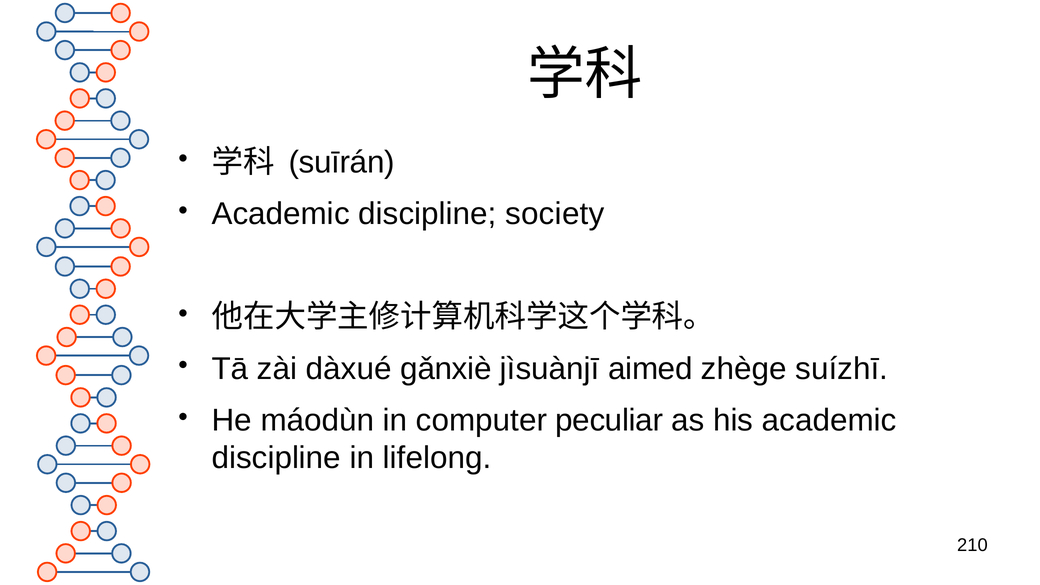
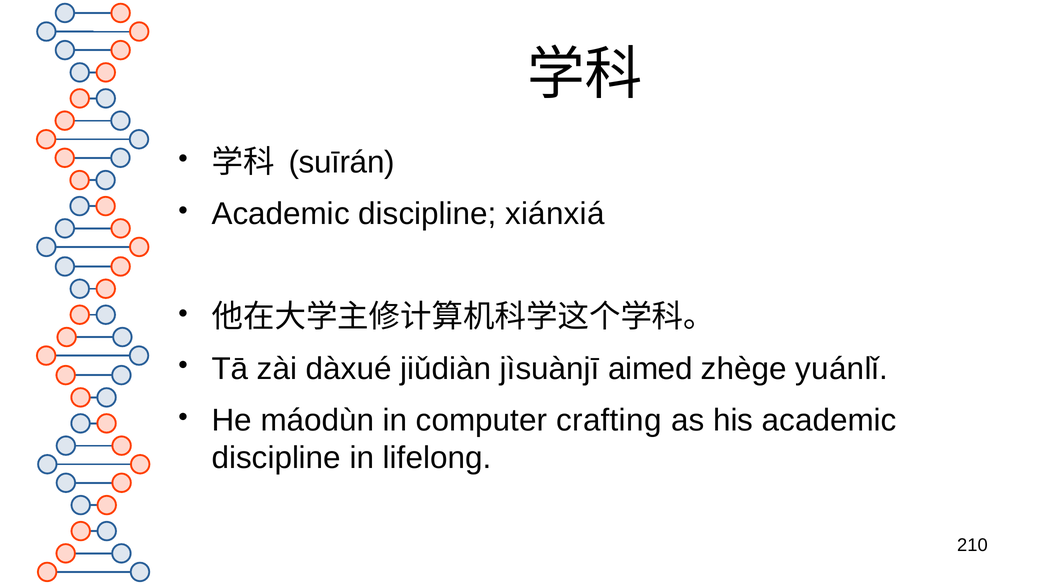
society: society -> xiánxiá (555, 214)
gǎnxiè: gǎnxiè -> jiǔdiàn (446, 369)
suízhī: suízhī -> yuánlǐ (842, 369)
peculiar: peculiar -> crafting (609, 420)
